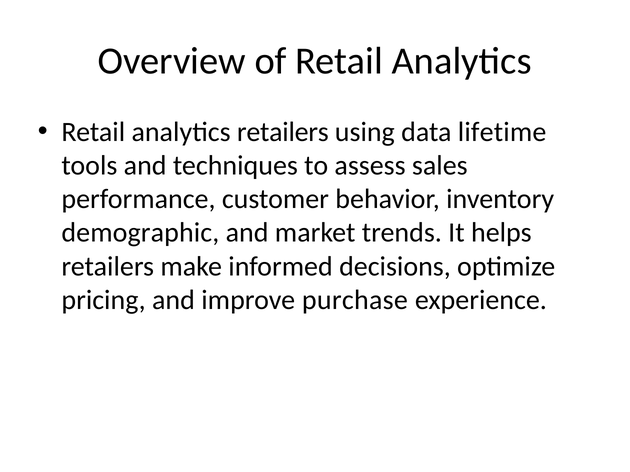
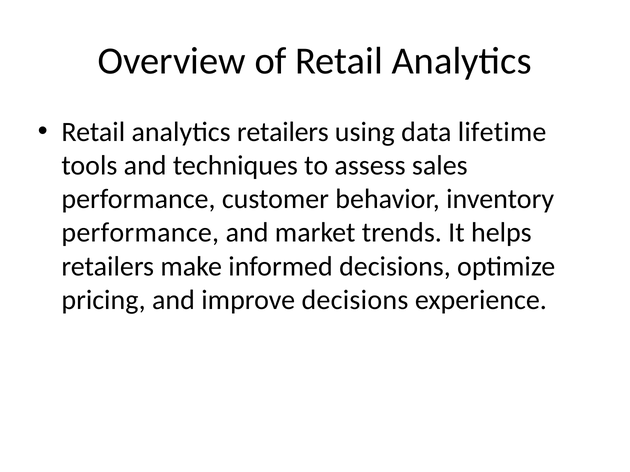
demographic: demographic -> performance (140, 233)
improve purchase: purchase -> decisions (355, 300)
